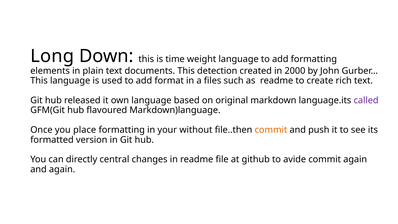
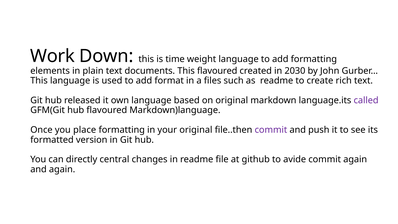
Long: Long -> Work (52, 56)
This detection: detection -> flavoured (217, 71)
2000: 2000 -> 2030 (295, 71)
your without: without -> original (196, 130)
commit colour: orange -> purple (271, 130)
